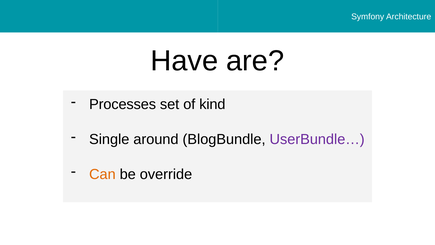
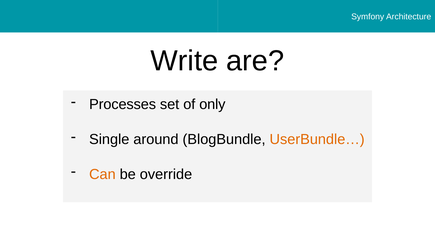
Have: Have -> Write (184, 61)
kind: kind -> only (212, 104)
UserBundle… colour: purple -> orange (317, 139)
